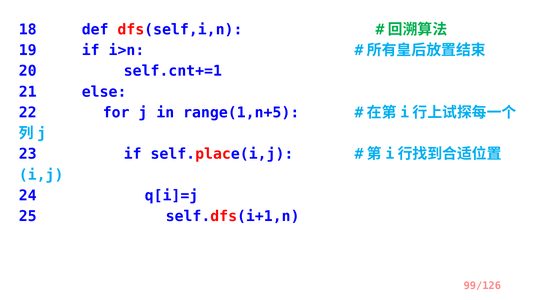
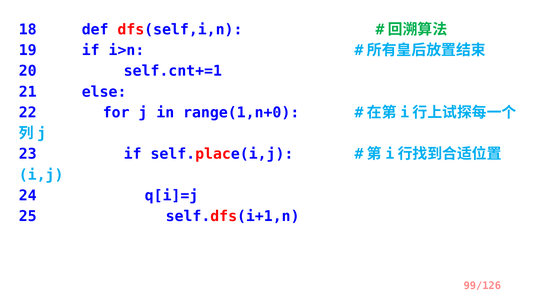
range(1,n+5: range(1,n+5 -> range(1,n+0 (241, 112)
